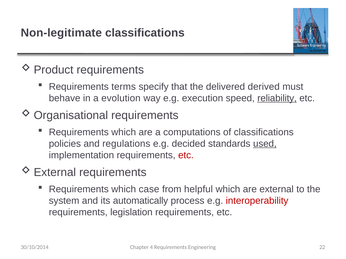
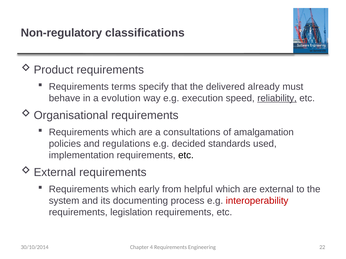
Non-legitimate: Non-legitimate -> Non-regulatory (61, 33)
derived: derived -> already (264, 87)
computations: computations -> consultations (192, 132)
of classifications: classifications -> amalgamation (264, 132)
used underline: present -> none (265, 144)
etc colour: red -> black (186, 155)
case: case -> early (149, 190)
automatically: automatically -> documenting (140, 201)
